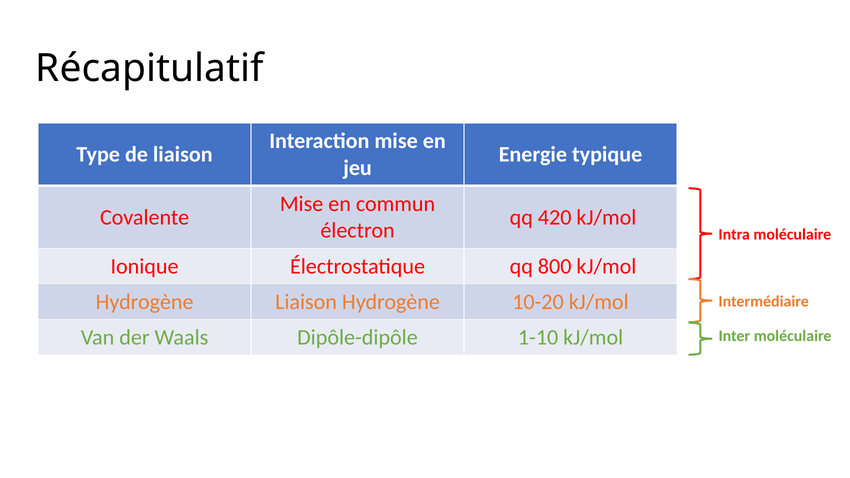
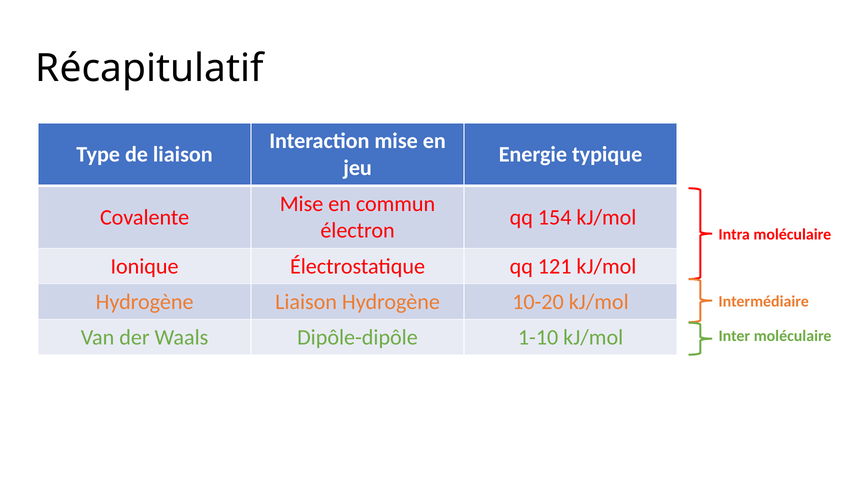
420: 420 -> 154 (555, 217)
800: 800 -> 121 (555, 266)
